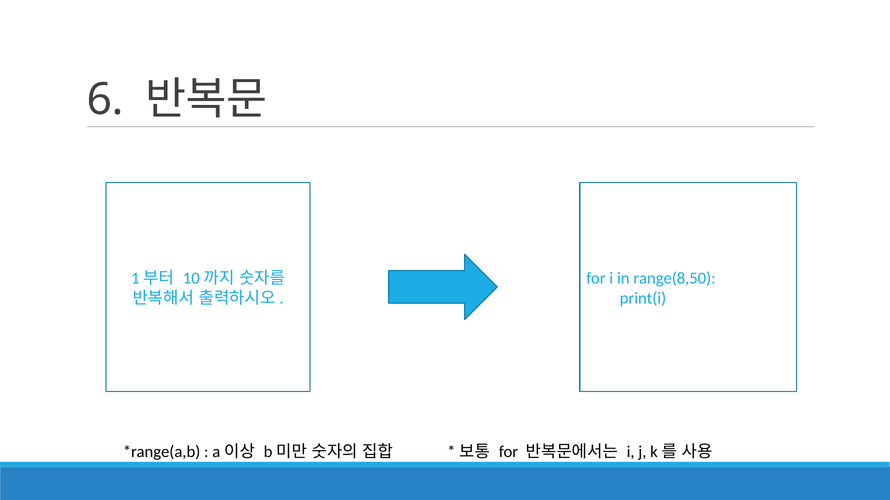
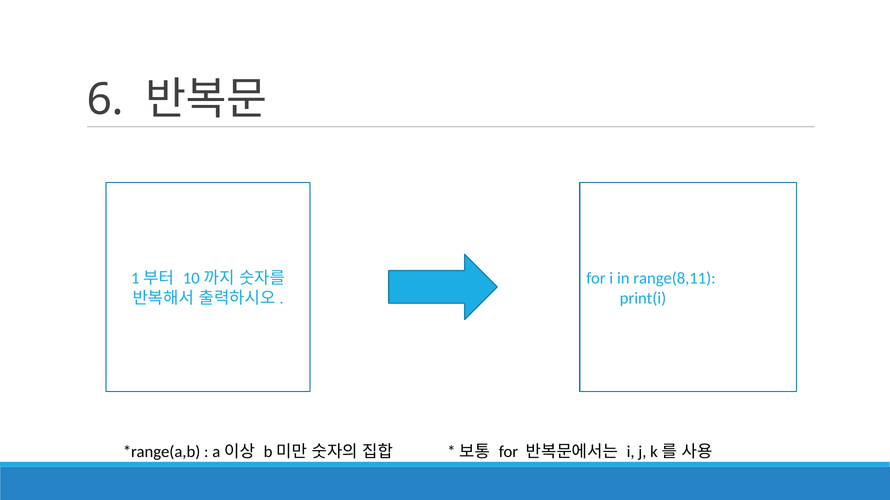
range(8,50: range(8,50 -> range(8,11 (674, 278)
